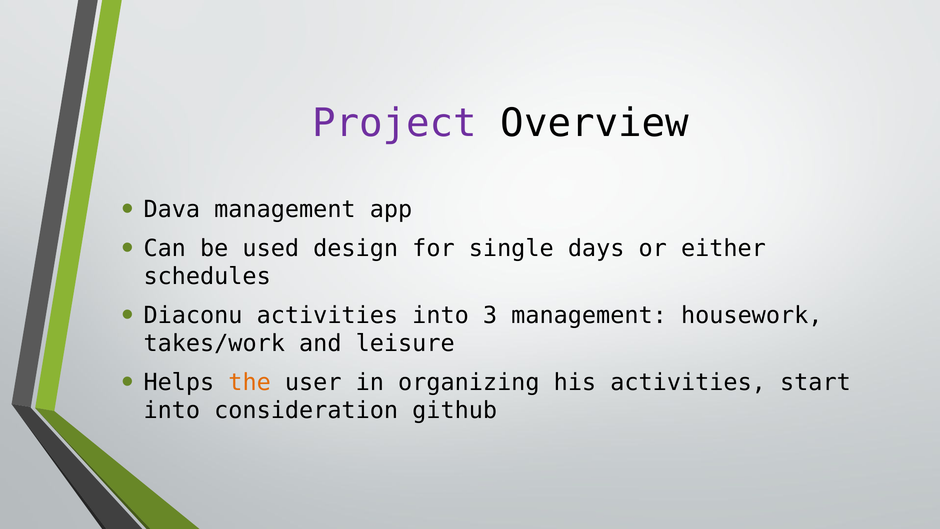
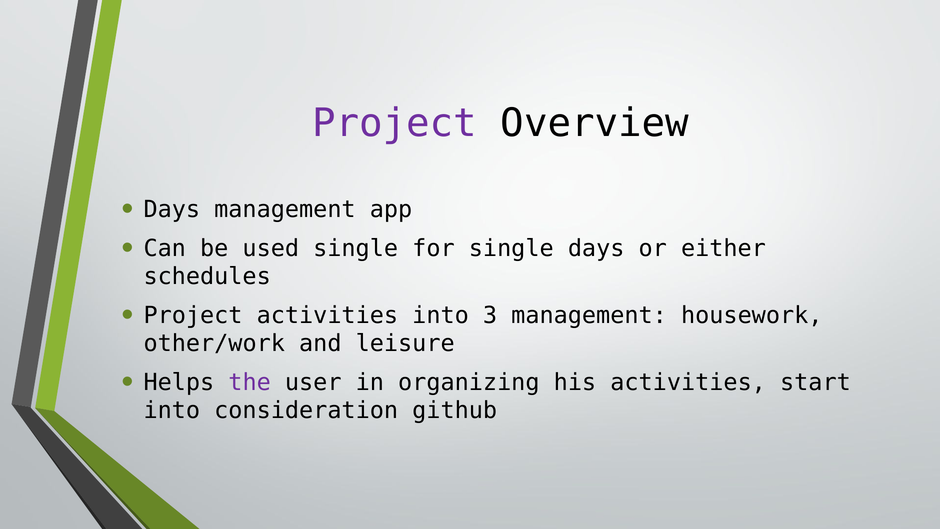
Dava: Dava -> Days (172, 210)
used design: design -> single (356, 248)
Diaconu: Diaconu -> Project (193, 315)
takes/work: takes/work -> other/work (214, 344)
the colour: orange -> purple (250, 382)
